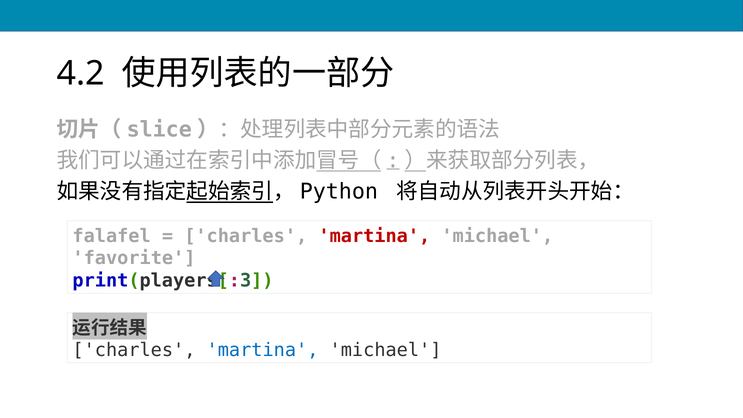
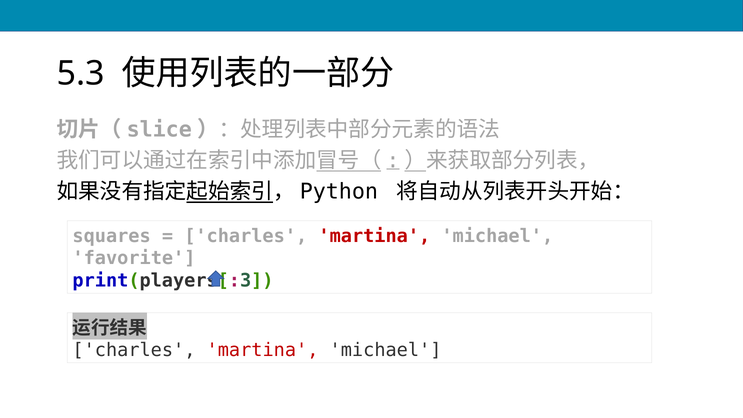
4.2: 4.2 -> 5.3 (81, 74)
falafel: falafel -> squares (112, 236)
martina colour: blue -> red (263, 350)
